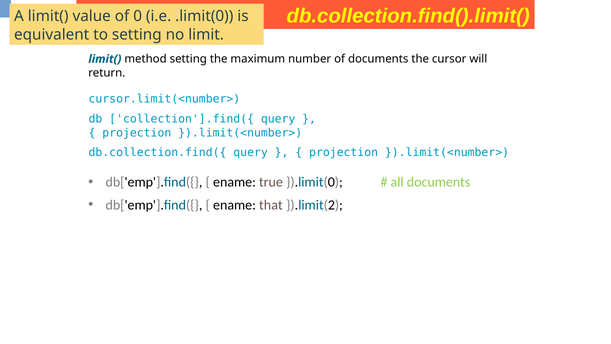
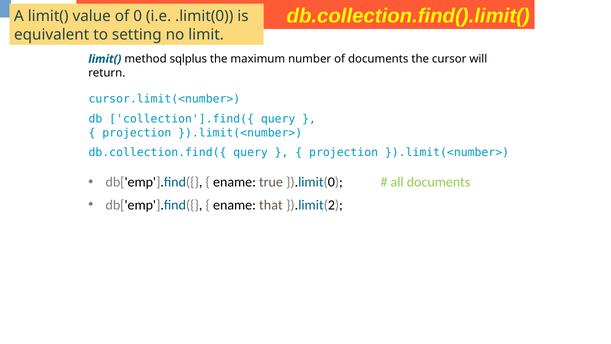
method setting: setting -> sqlplus (188, 59)
